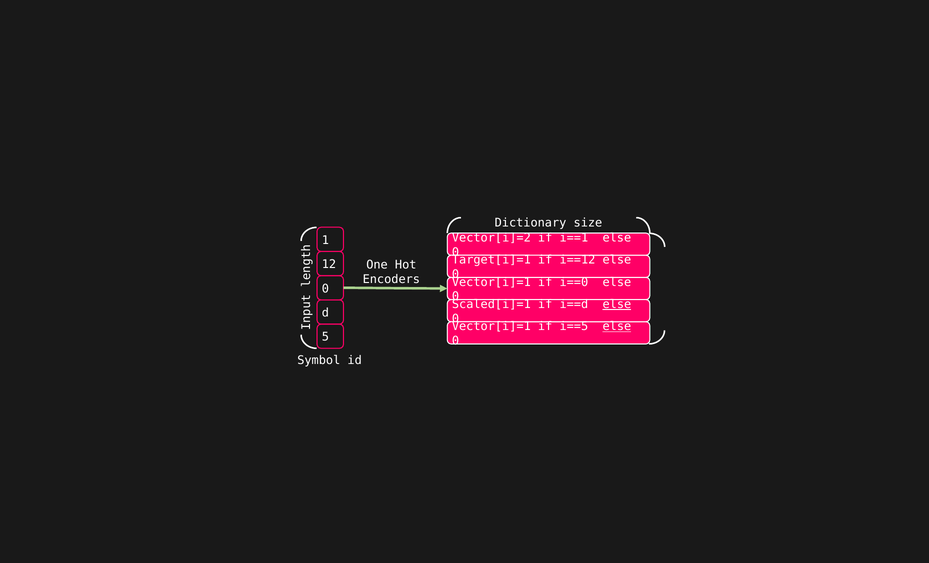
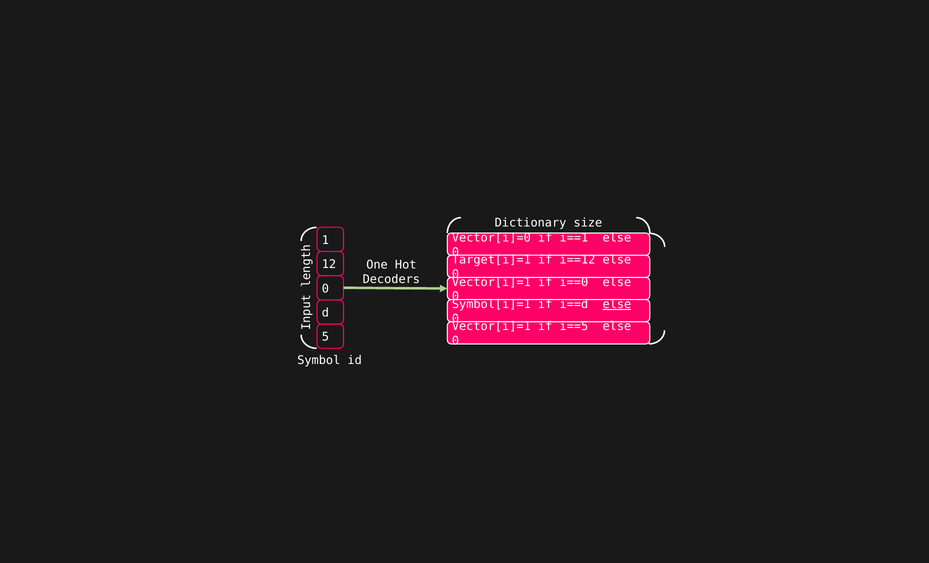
Vector[i]=2: Vector[i]=2 -> Vector[i]=0 (491, 238)
Encoders: Encoders -> Decoders (391, 279)
Scaled[i]=1: Scaled[i]=1 -> Symbol[i]=1 (491, 304)
else underline: present -> none (617, 327)
